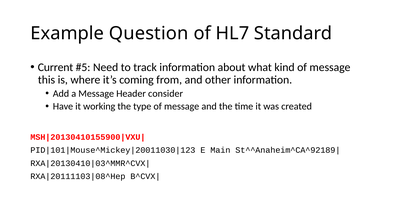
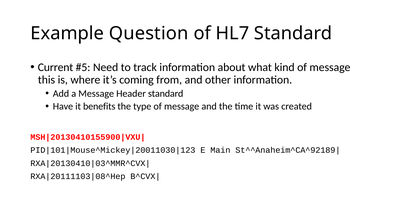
Header consider: consider -> standard (166, 94)
working: working -> benefits (99, 107)
